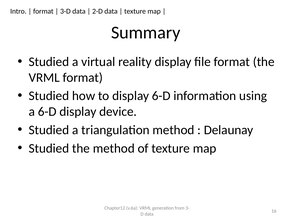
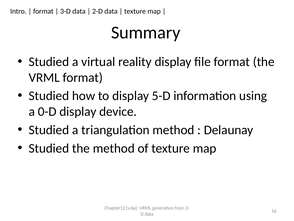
display 6-D: 6-D -> 5-D (161, 96)
a 6-D: 6-D -> 0-D (47, 111)
